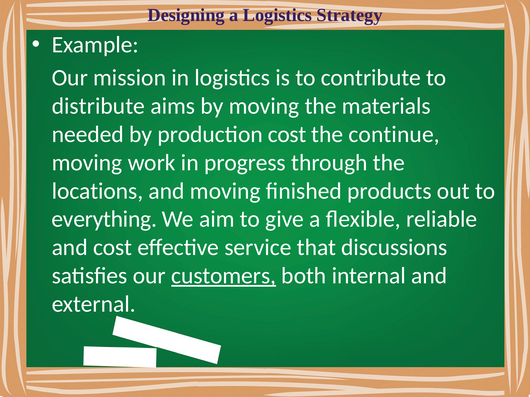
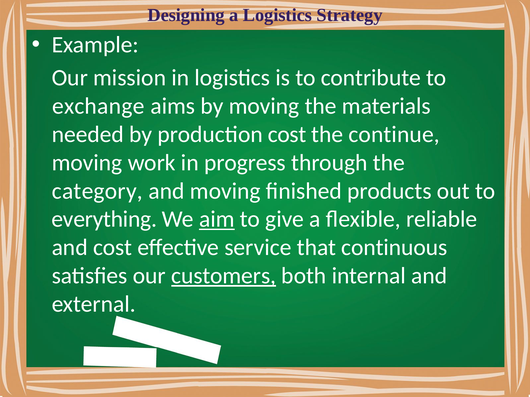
distribute: distribute -> exchange (98, 106)
locations: locations -> category (97, 191)
aim underline: none -> present (217, 219)
discussions: discussions -> continuous (394, 248)
